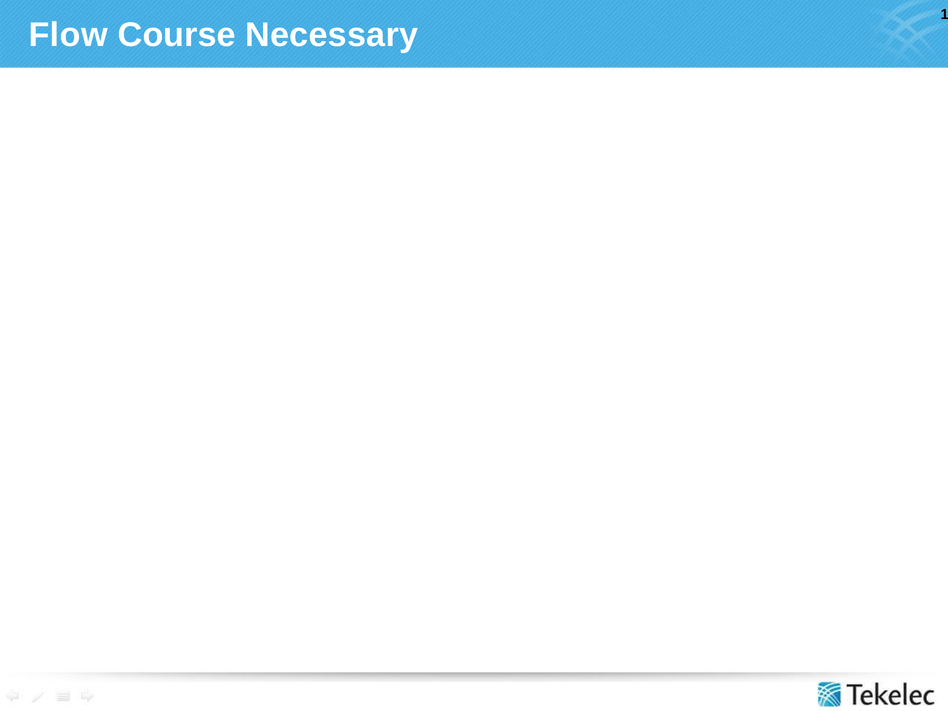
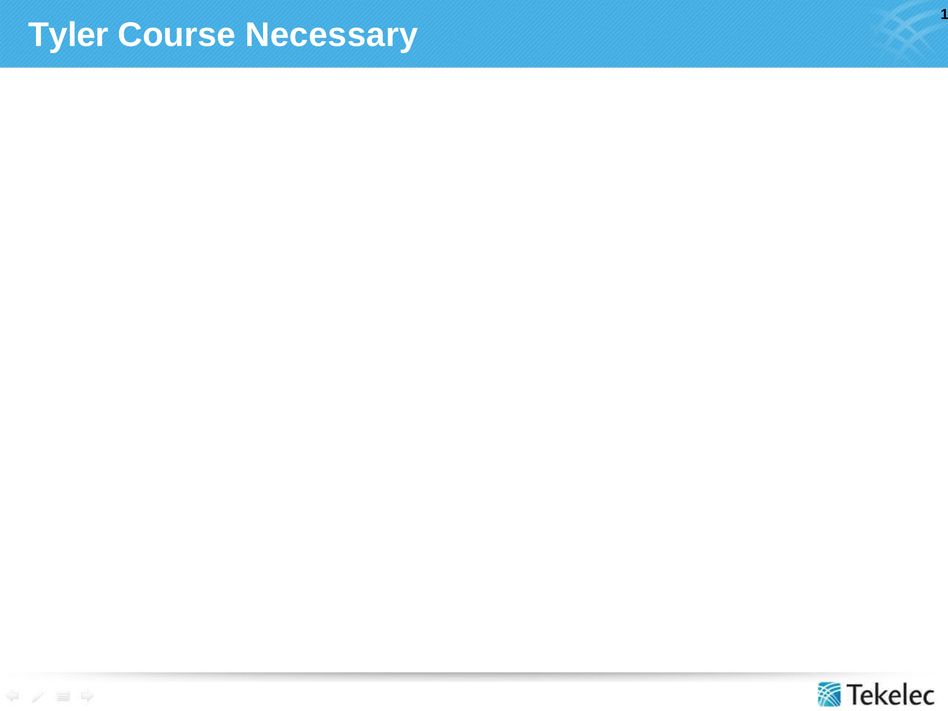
Flow: Flow -> Tyler (69, 35)
